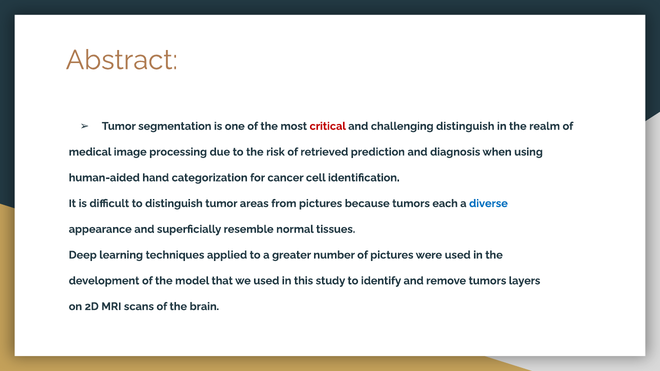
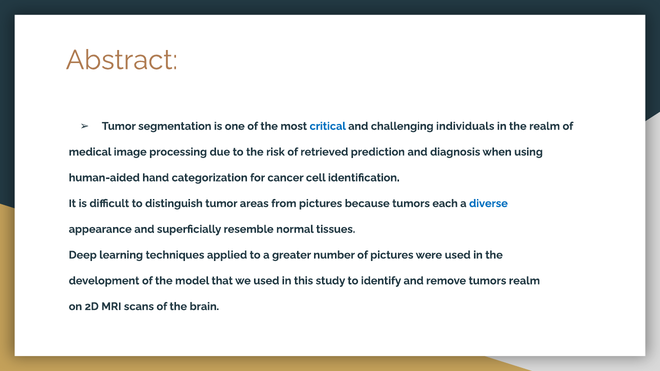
critical colour: red -> blue (328, 126)
challenging distinguish: distinguish -> individuals (465, 126)
tumors layers: layers -> realm (524, 281)
